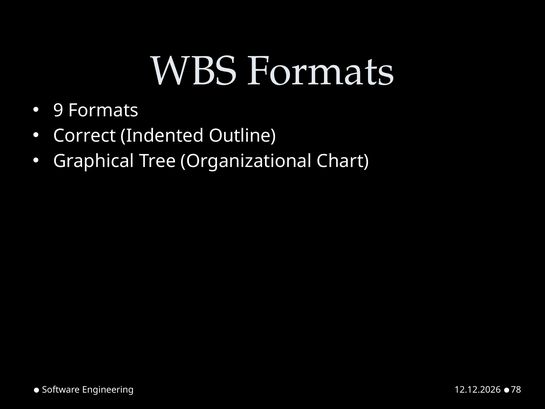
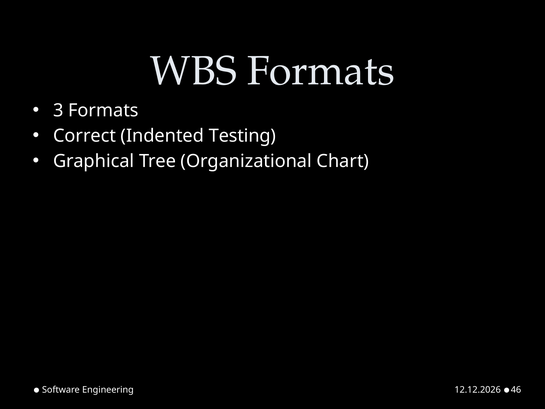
9: 9 -> 3 (58, 110)
Outline: Outline -> Testing (242, 136)
78: 78 -> 46 (516, 390)
